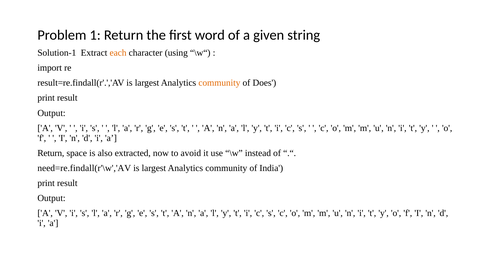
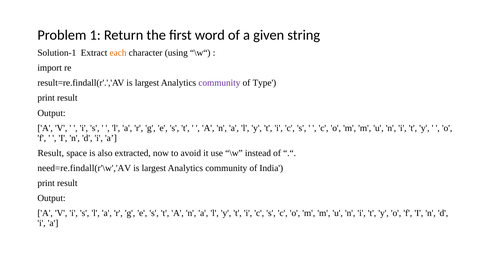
community colour: orange -> purple (219, 83)
Does: Does -> Type (264, 83)
Return: Return -> Result (51, 153)
